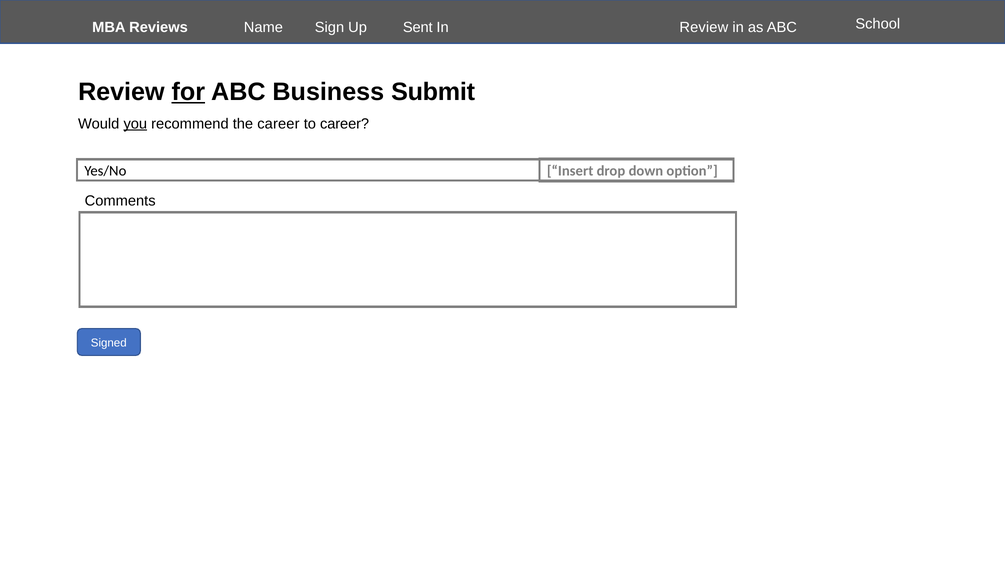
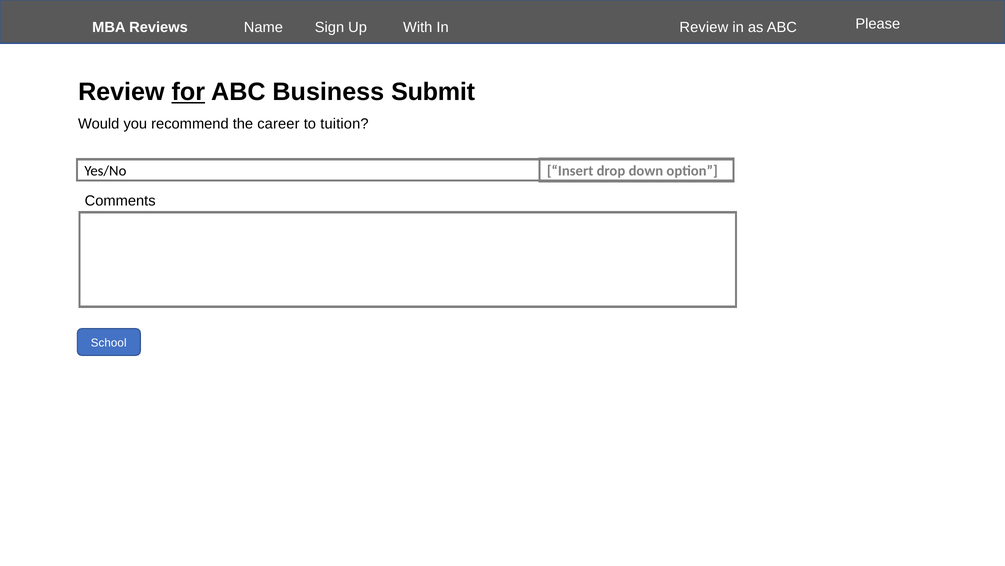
Sent: Sent -> With (418, 27)
School: School -> Please (878, 24)
you underline: present -> none (135, 124)
to career: career -> tuition (344, 124)
Signed: Signed -> School (109, 342)
